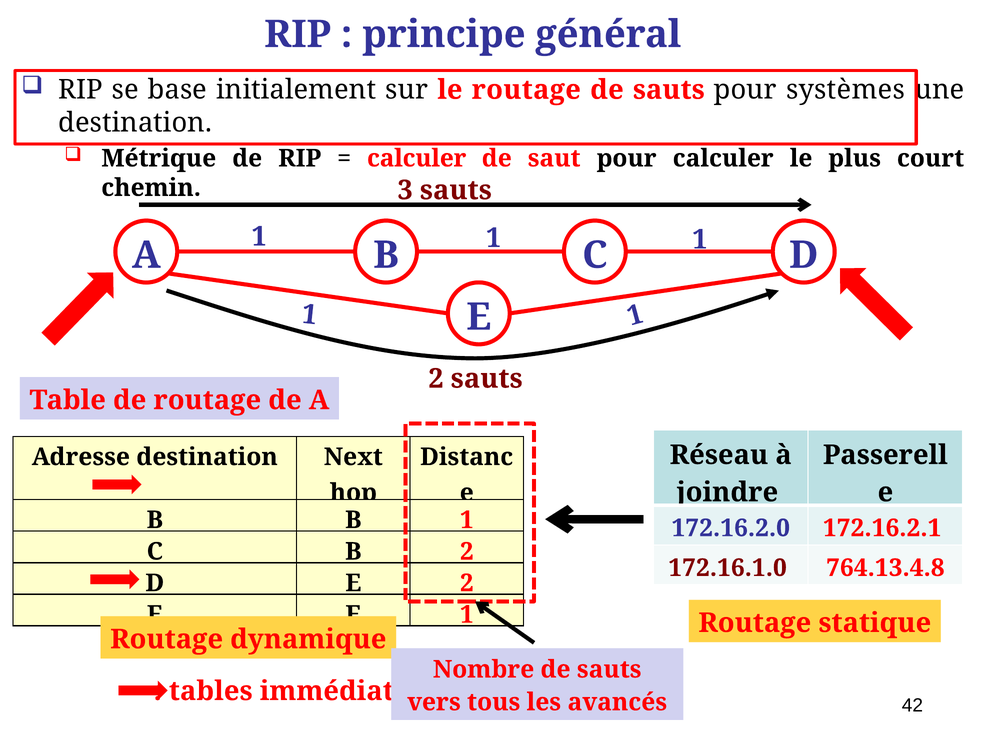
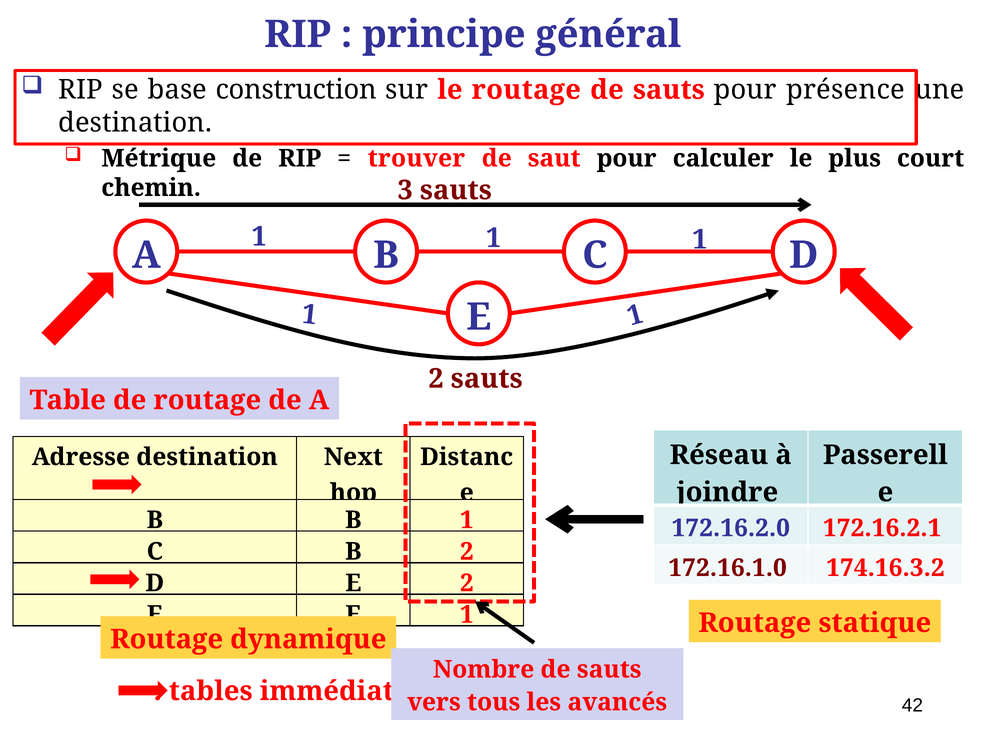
initialement: initialement -> construction (296, 90)
systèmes: systèmes -> présence (846, 90)
calculer: calculer -> trouver (416, 158)
764.13.4.8: 764.13.4.8 -> 174.16.3.2 (885, 568)
